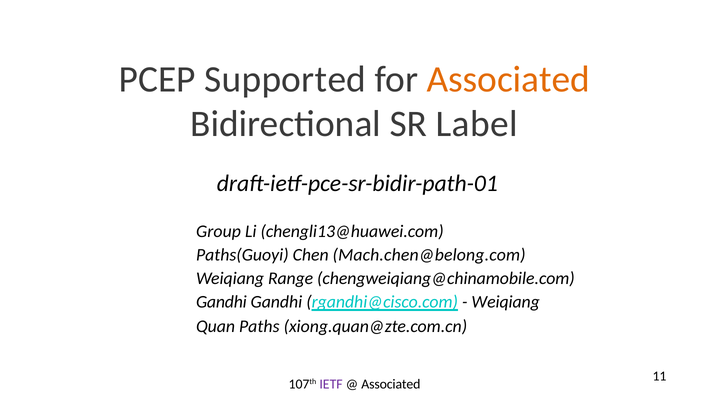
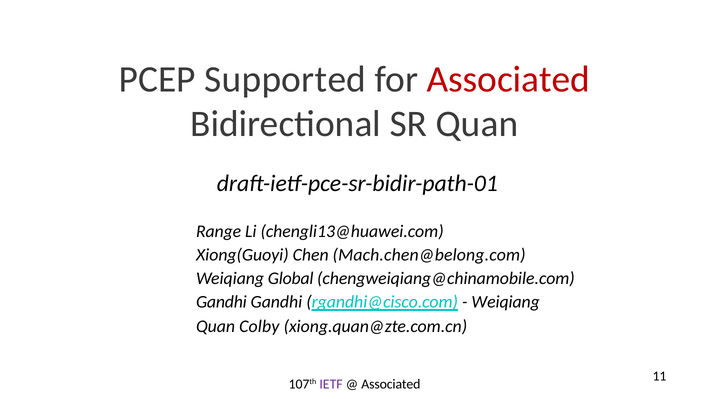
Associated colour: orange -> red (508, 79)
SR Label: Label -> Quan (477, 124)
Group: Group -> Range (219, 231)
Paths(Guoyi: Paths(Guoyi -> Xiong(Guoyi (242, 255)
Range: Range -> Global (291, 278)
Paths: Paths -> Colby (259, 326)
